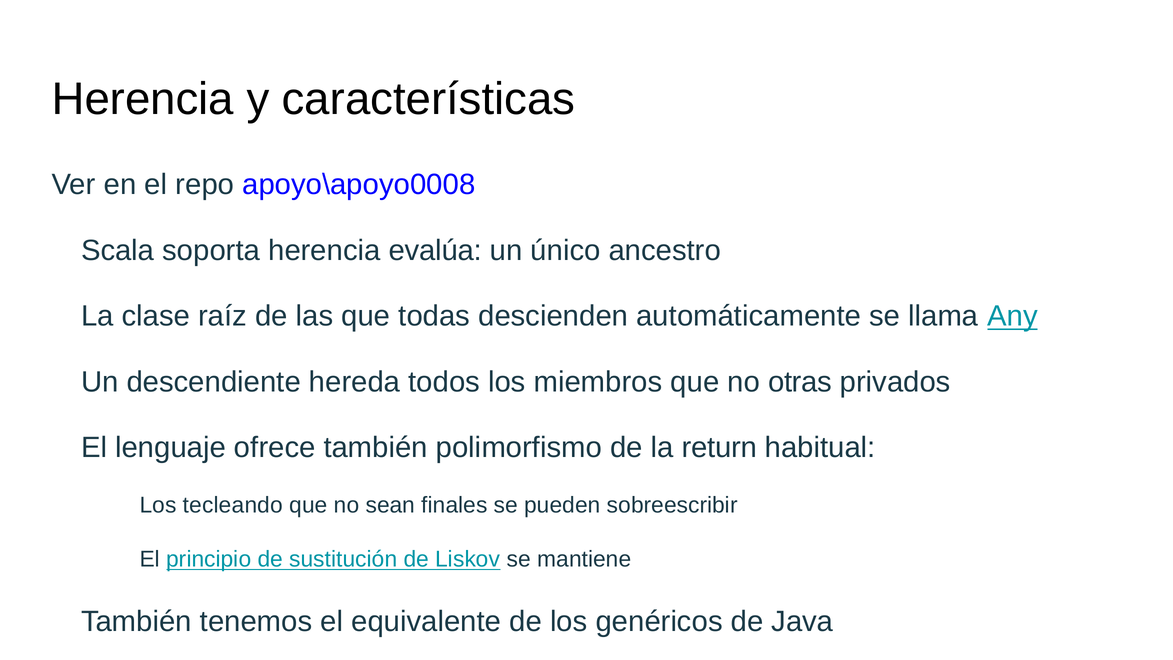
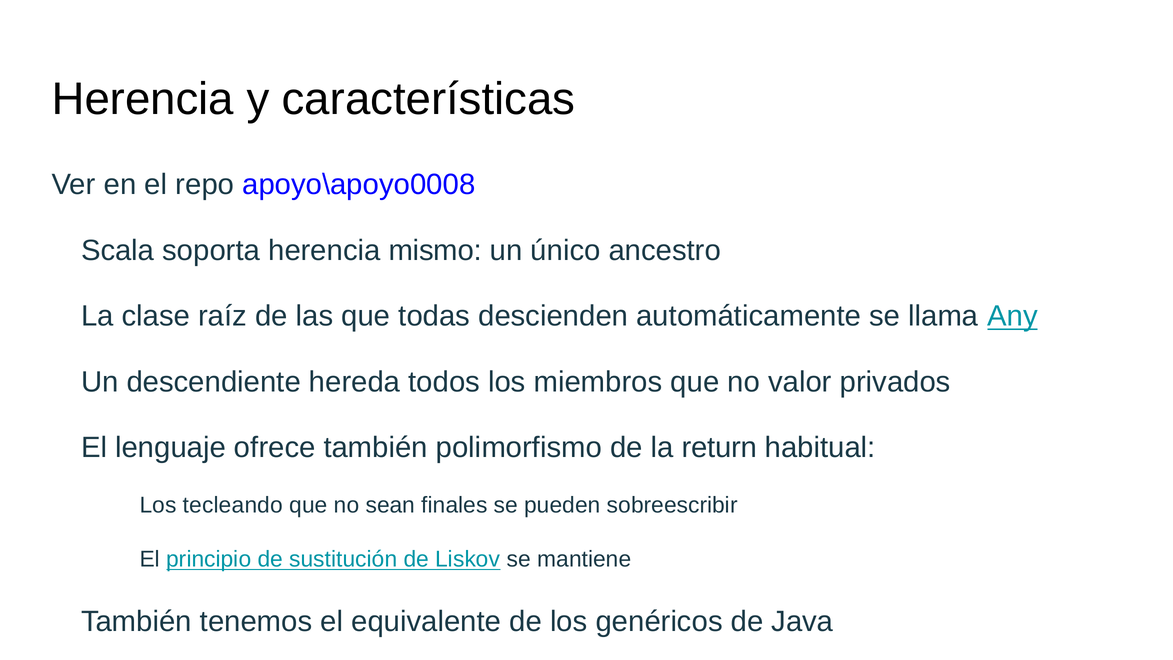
evalúa: evalúa -> mismo (435, 250)
otras: otras -> valor (800, 382)
